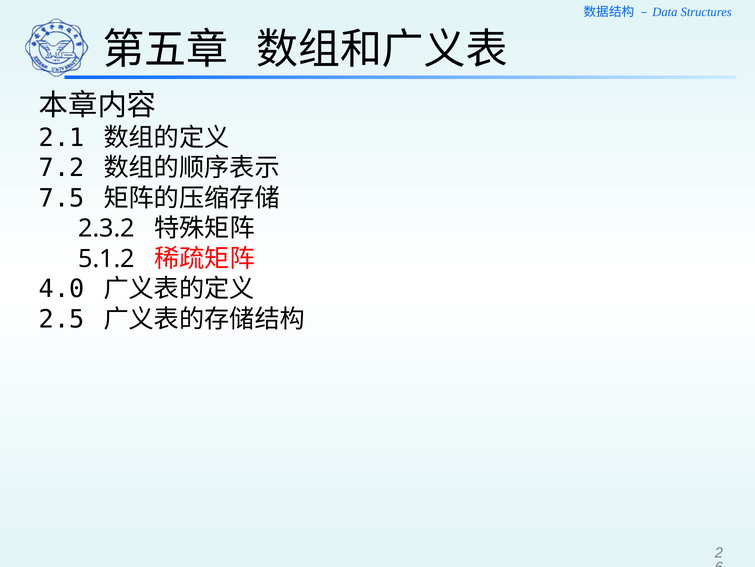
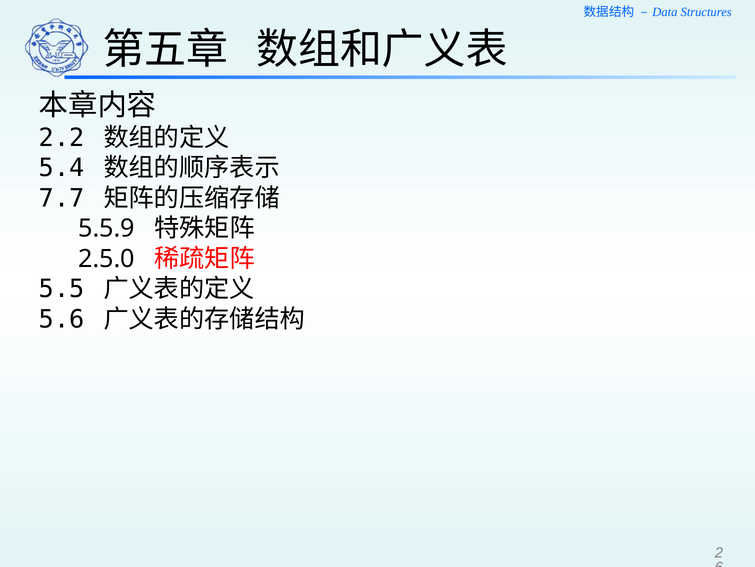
2.1: 2.1 -> 2.2 (62, 138)
7.2: 7.2 -> 5.4 (62, 168)
7.5: 7.5 -> 7.7 (62, 198)
2.3.2: 2.3.2 -> 5.5.9 (107, 228)
5.1.2: 5.1.2 -> 2.5.0 (107, 258)
4.0: 4.0 -> 5.5 (62, 289)
2.5: 2.5 -> 5.6 (62, 319)
